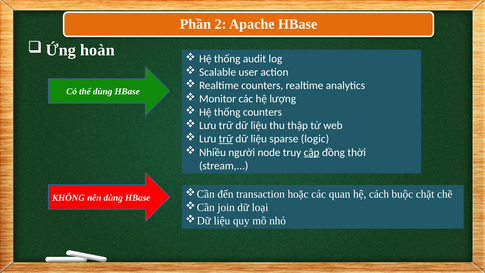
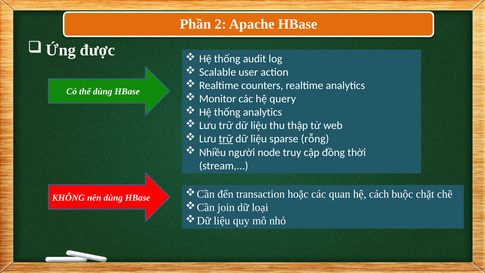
hoàn: hoàn -> được (97, 50)
lượng: lượng -> query (283, 99)
thống counters: counters -> analytics (262, 112)
logic: logic -> rỗng (315, 139)
cập underline: present -> none (312, 152)
